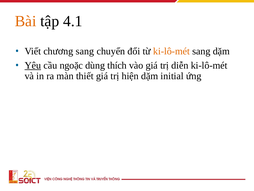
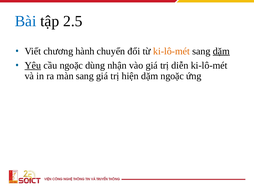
Bài colour: orange -> blue (26, 21)
4.1: 4.1 -> 2.5 (73, 21)
chương sang: sang -> hành (85, 51)
dặm underline: none -> present (221, 51)
thích: thích -> nhận (117, 65)
màn thiết: thiết -> sang (85, 76)
dặm initial: initial -> ngoặc (172, 76)
